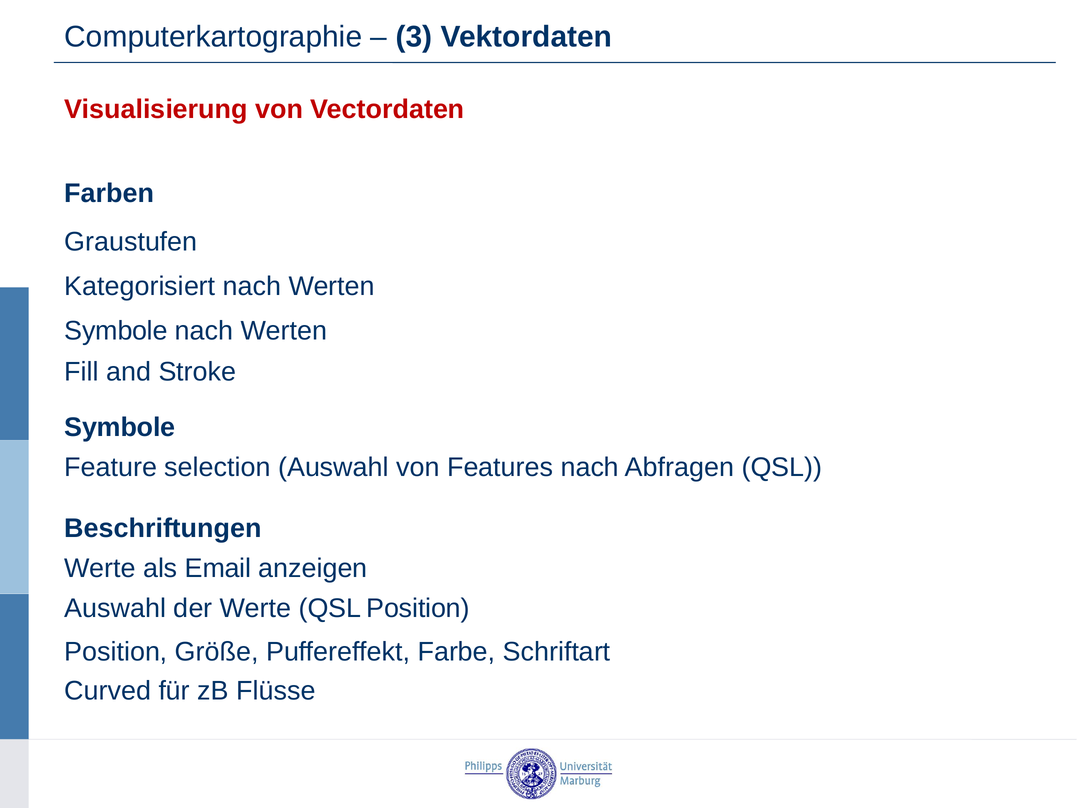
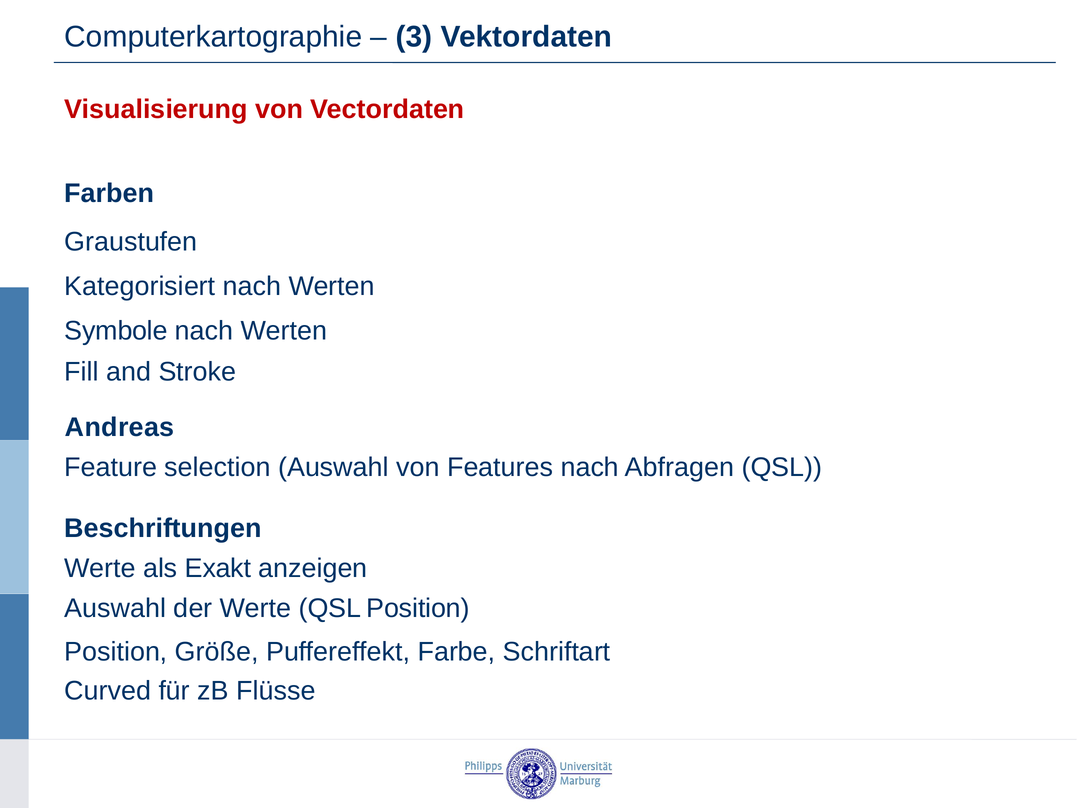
Symbole: Symbole -> Andreas (120, 427)
Email: Email -> Exakt (218, 568)
